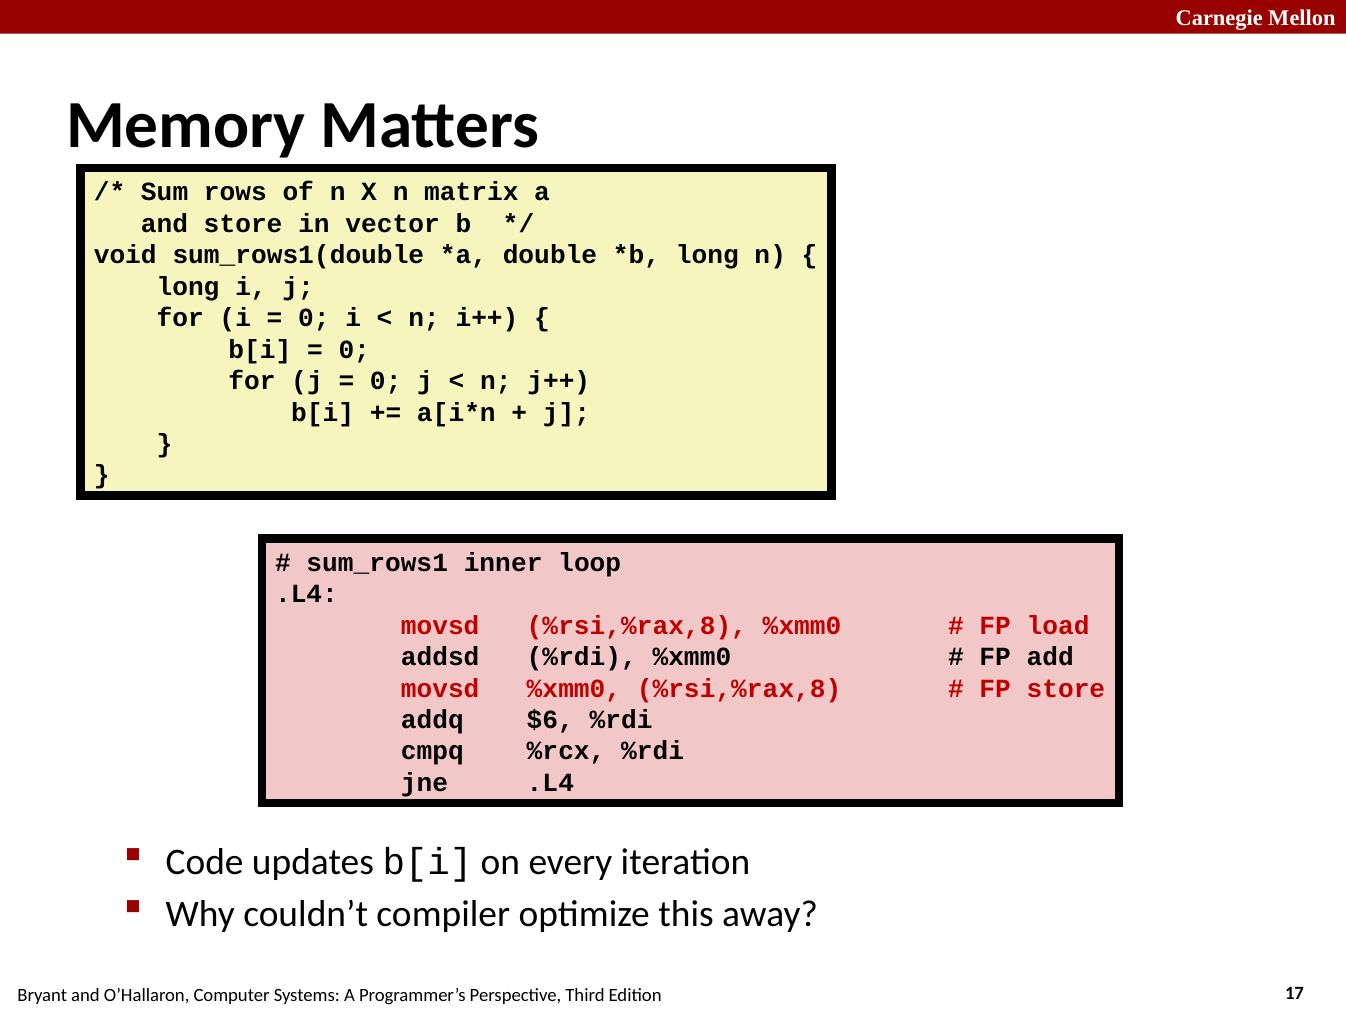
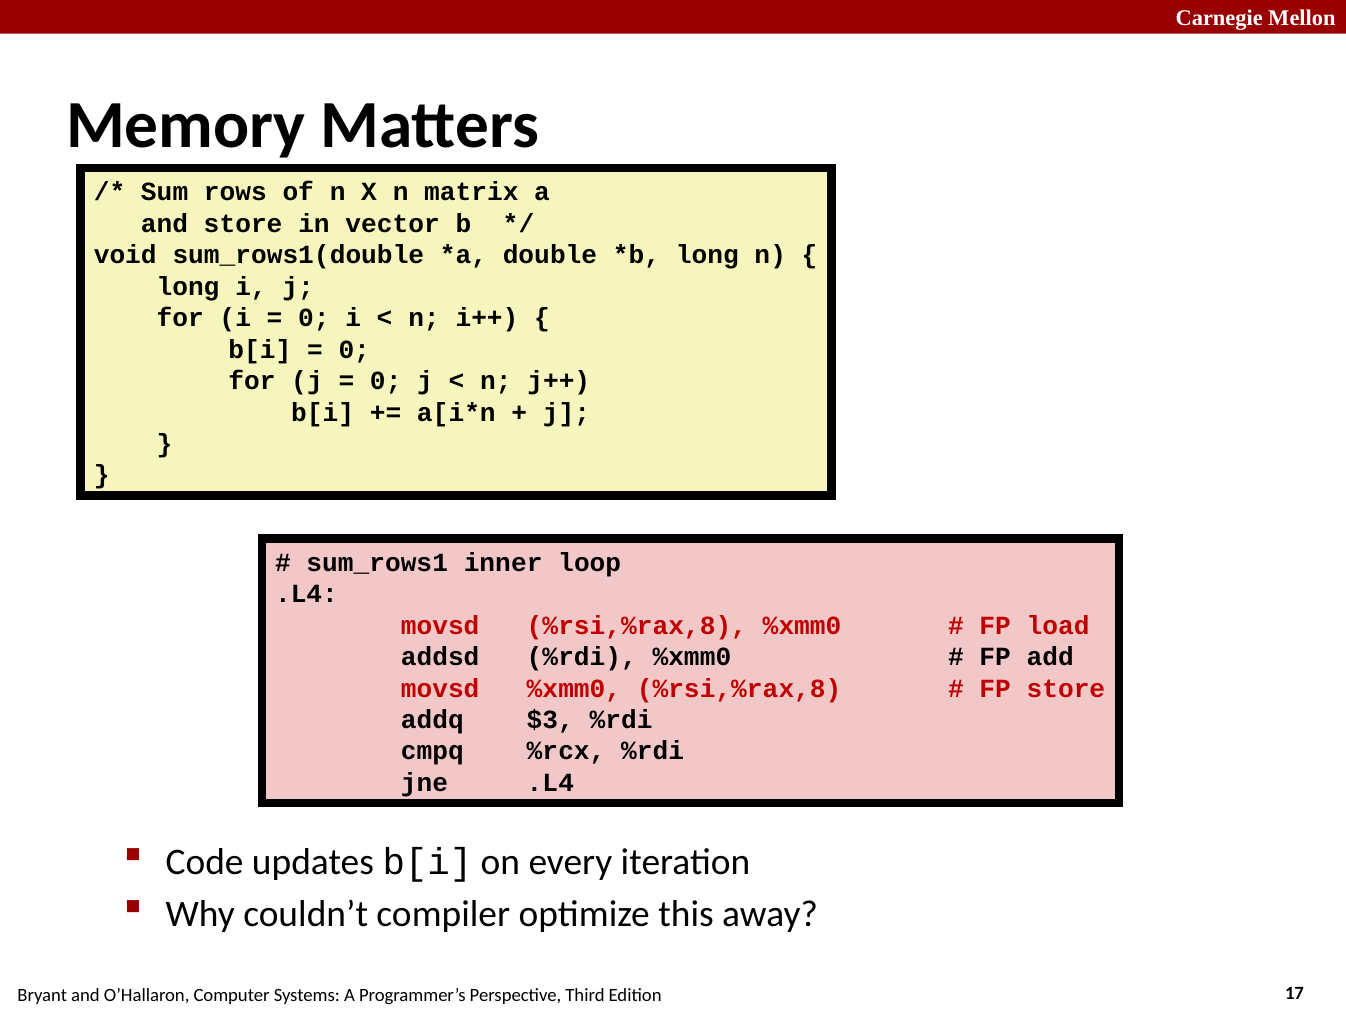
$6: $6 -> $3 (550, 720)
